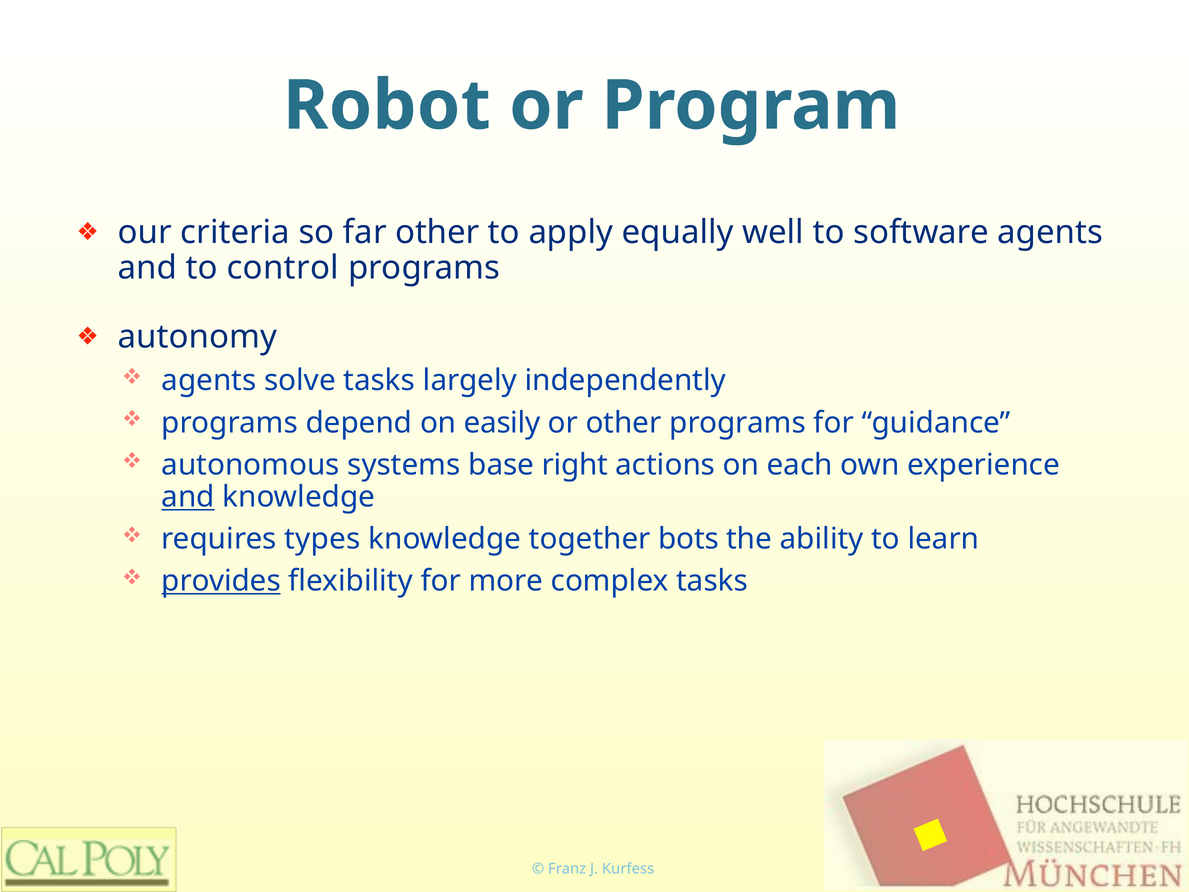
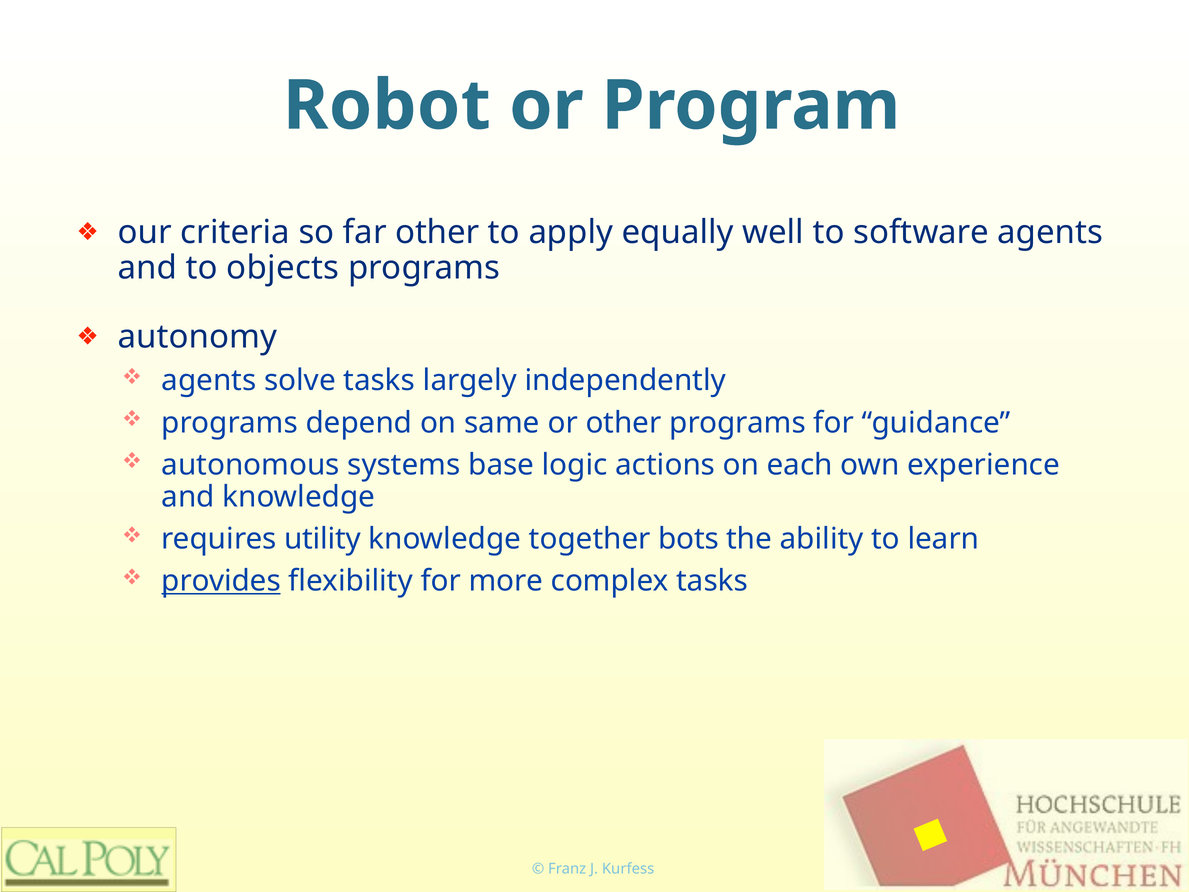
control: control -> objects (283, 268)
easily: easily -> same (502, 423)
right: right -> logic (575, 465)
and underline: present -> none (188, 497)
types: types -> utility (323, 539)
